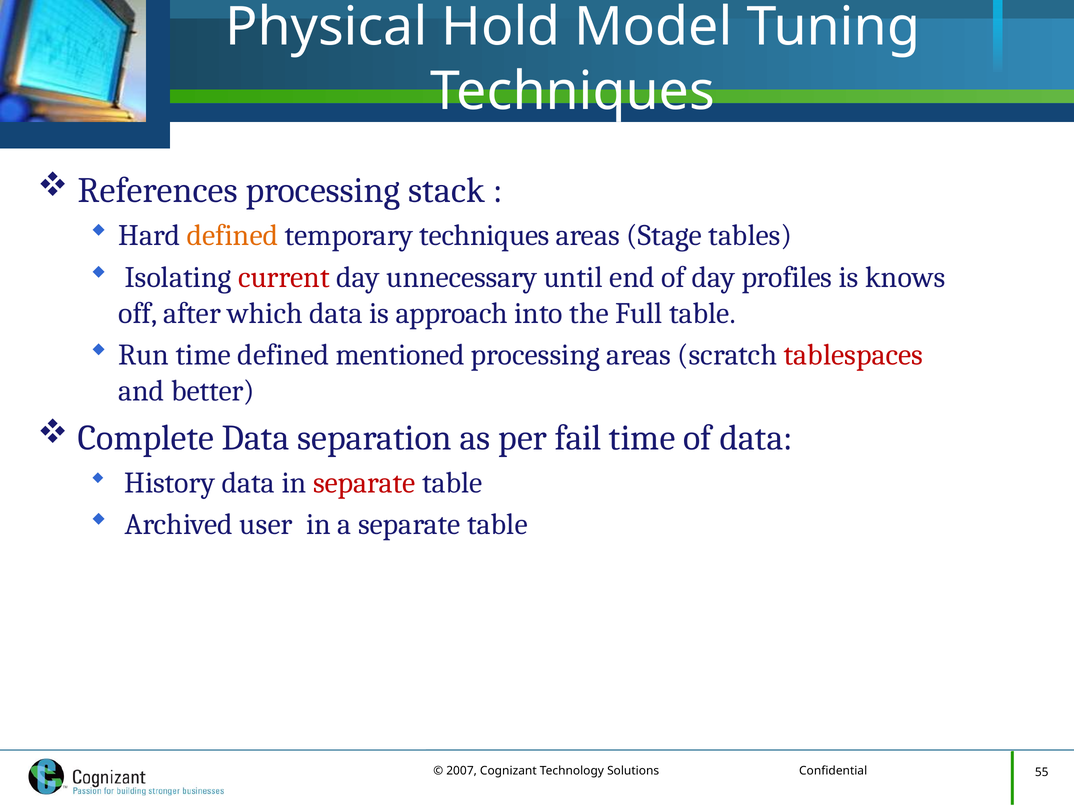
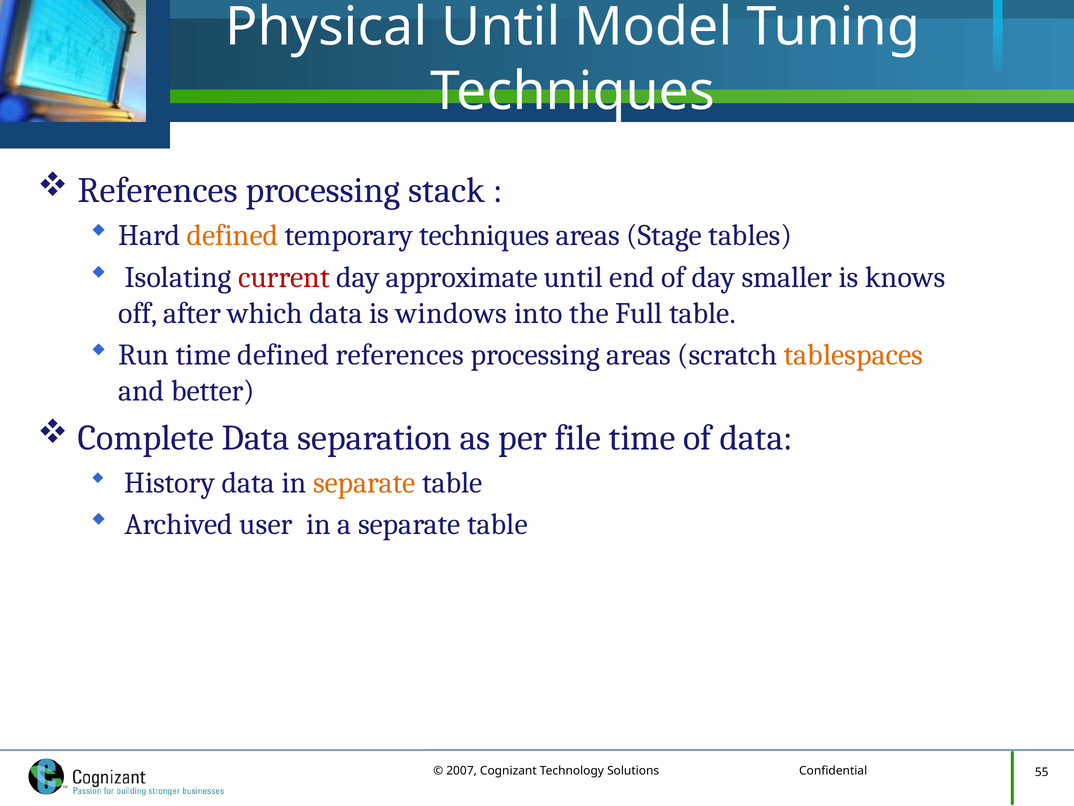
Physical Hold: Hold -> Until (501, 27)
unnecessary: unnecessary -> approximate (462, 277)
profiles: profiles -> smaller (787, 277)
approach: approach -> windows (451, 313)
defined mentioned: mentioned -> references (400, 355)
tablespaces colour: red -> orange (853, 355)
fail: fail -> file (578, 438)
separate colour: red -> orange (364, 482)
